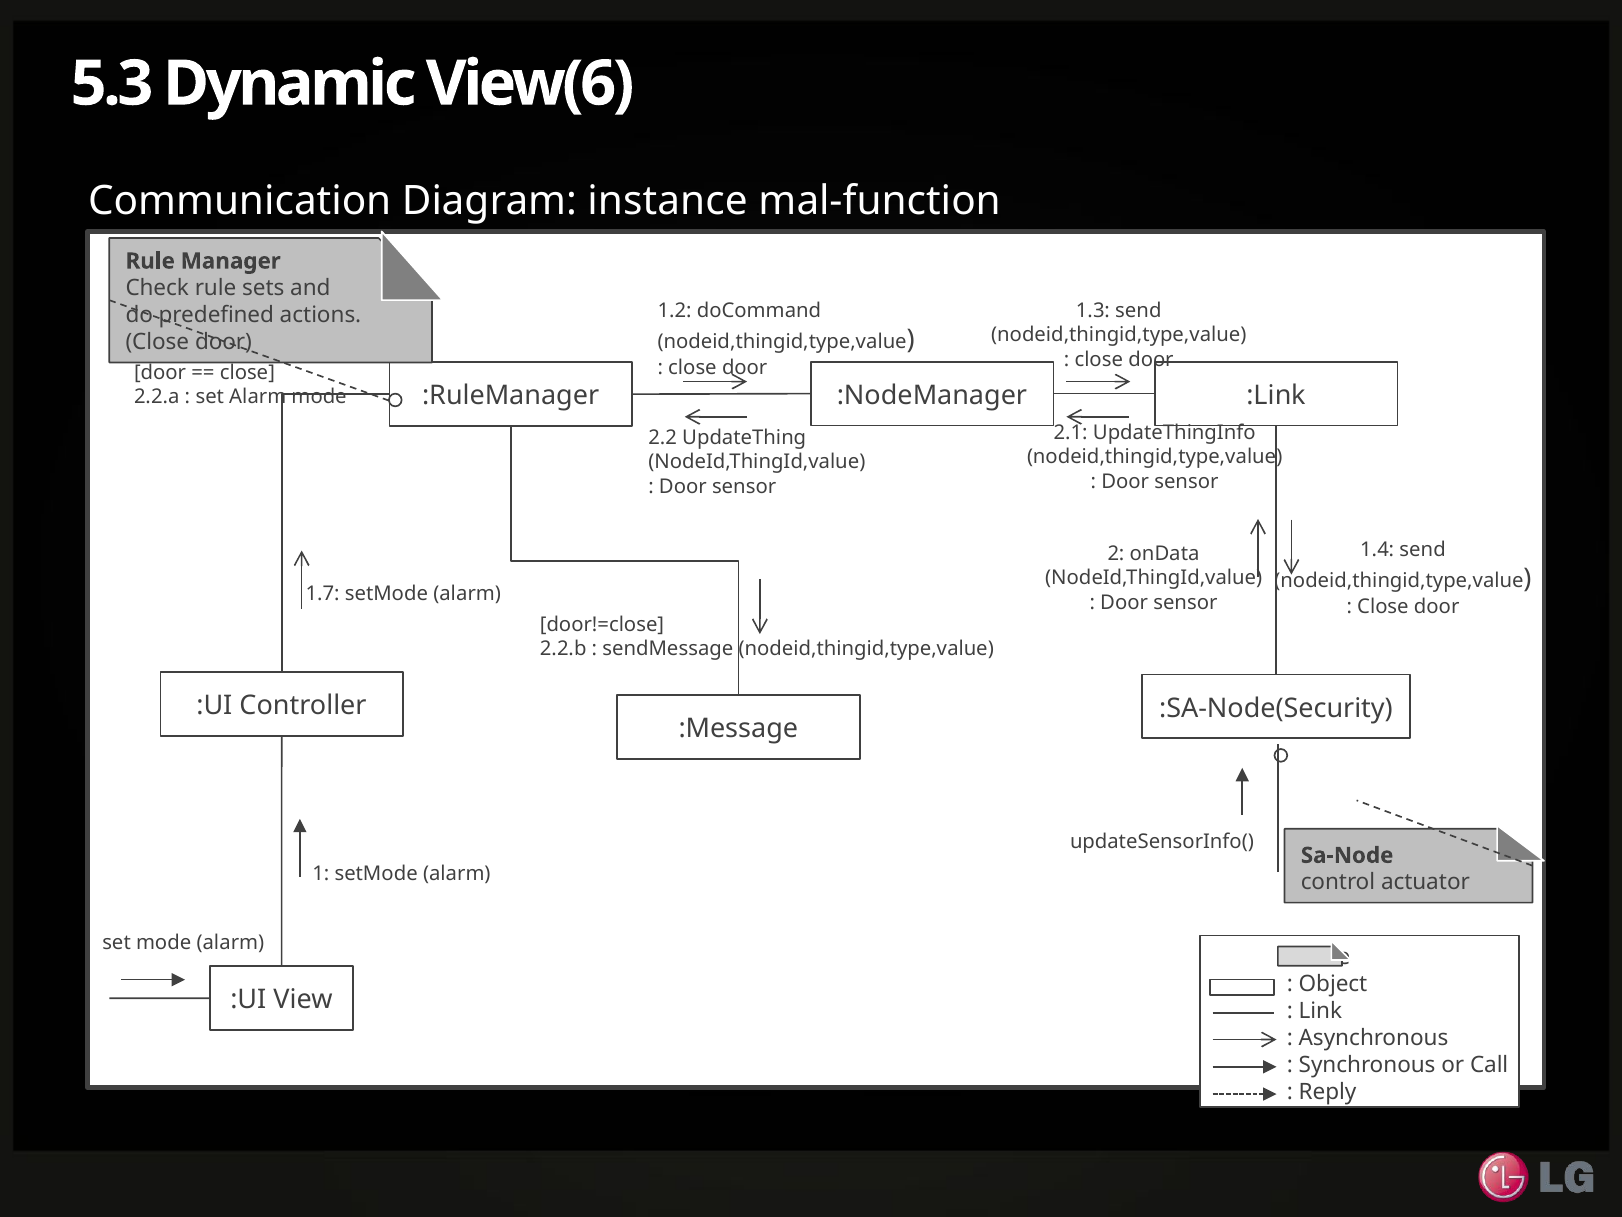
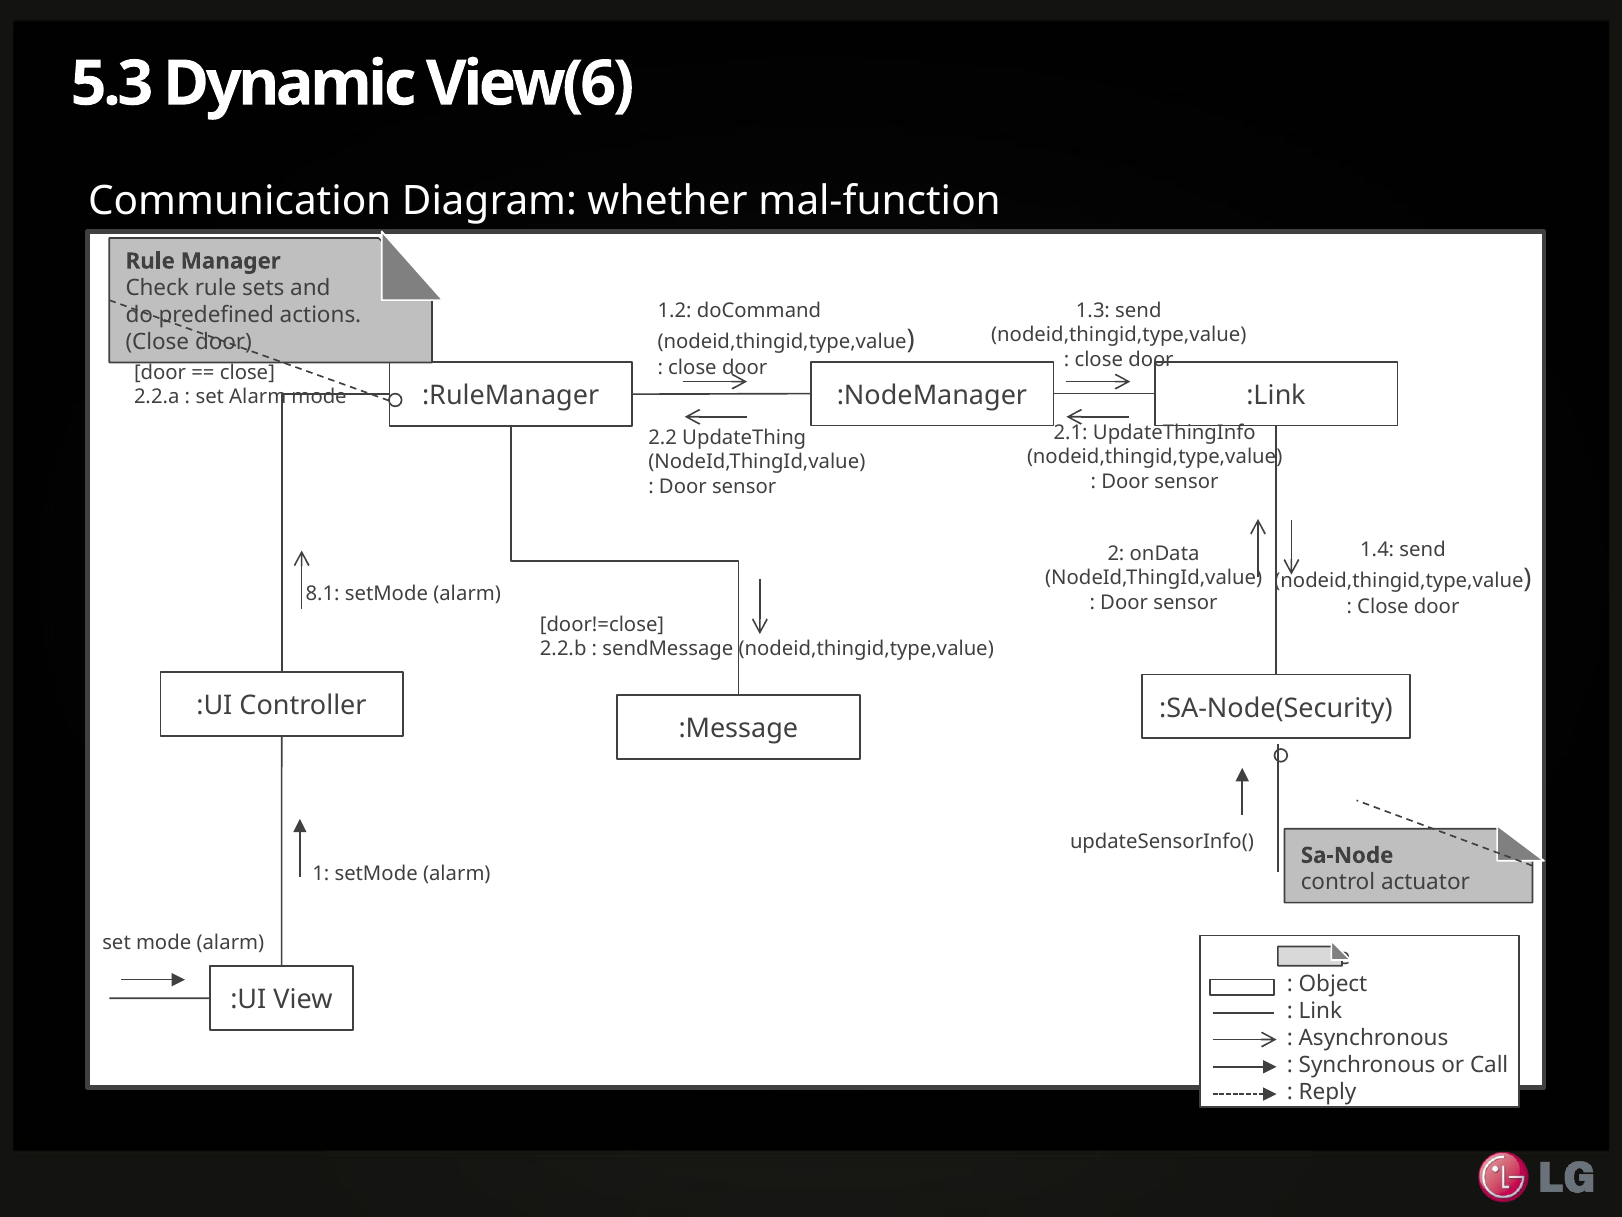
instance: instance -> whether (668, 201)
1.7: 1.7 -> 8.1 (323, 594)
